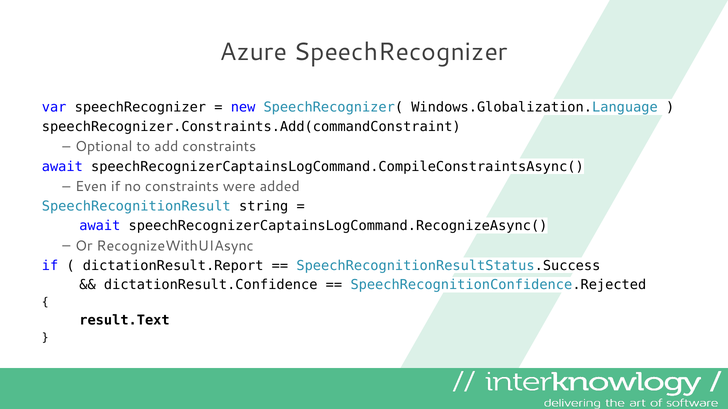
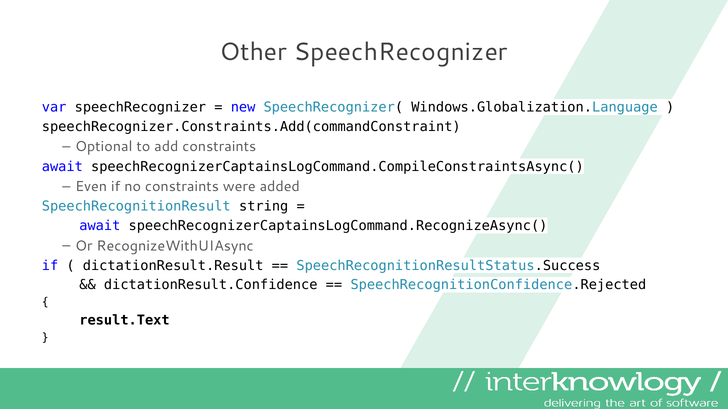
Azure: Azure -> Other (253, 52)
dictationResult.Report: dictationResult.Report -> dictationResult.Result (173, 266)
